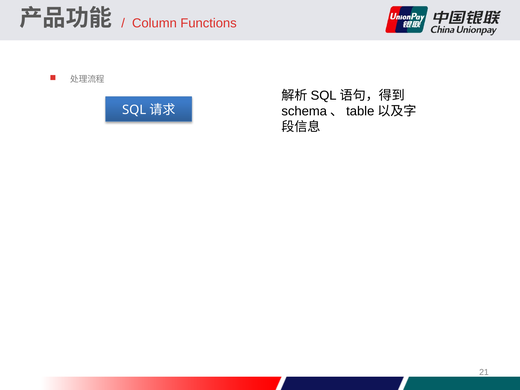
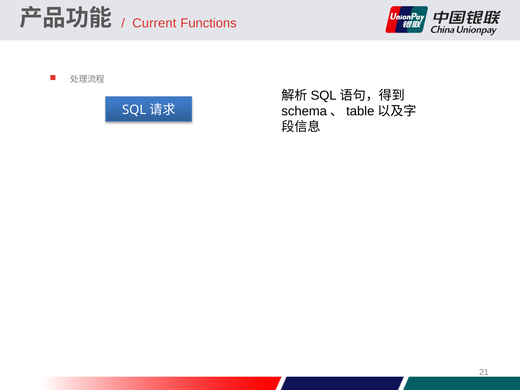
Column: Column -> Current (154, 23)
